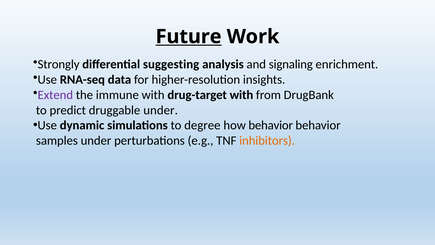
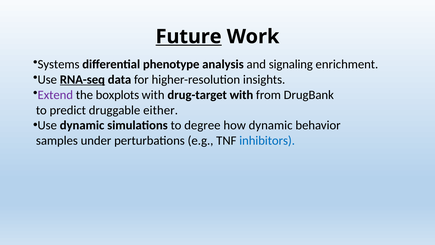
Strongly: Strongly -> Systems (59, 64)
suggesting: suggesting -> phenotype (171, 64)
RNA-seq underline: none -> present (82, 80)
immune: immune -> boxplots (117, 95)
druggable under: under -> either (161, 110)
how behavior: behavior -> dynamic (271, 125)
inhibitors colour: orange -> blue (267, 140)
